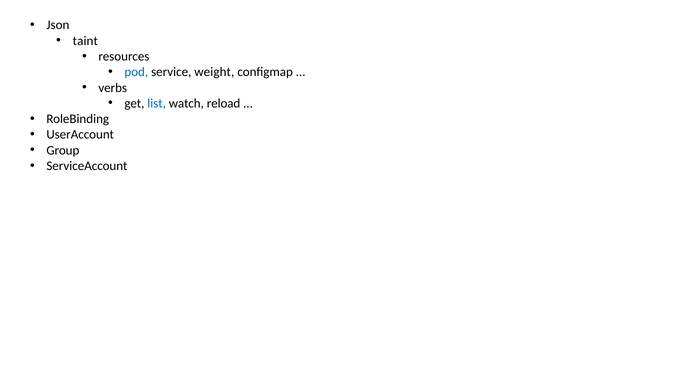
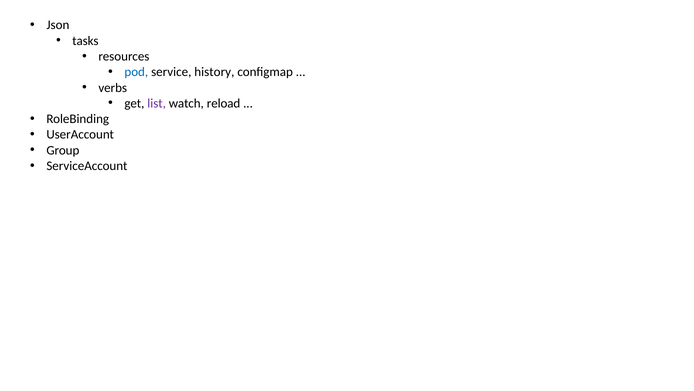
taint: taint -> tasks (85, 41)
weight: weight -> history (214, 72)
list colour: blue -> purple (157, 103)
